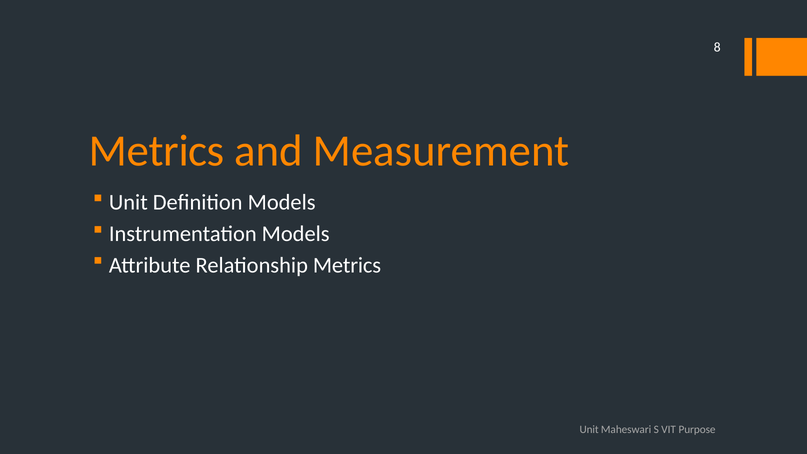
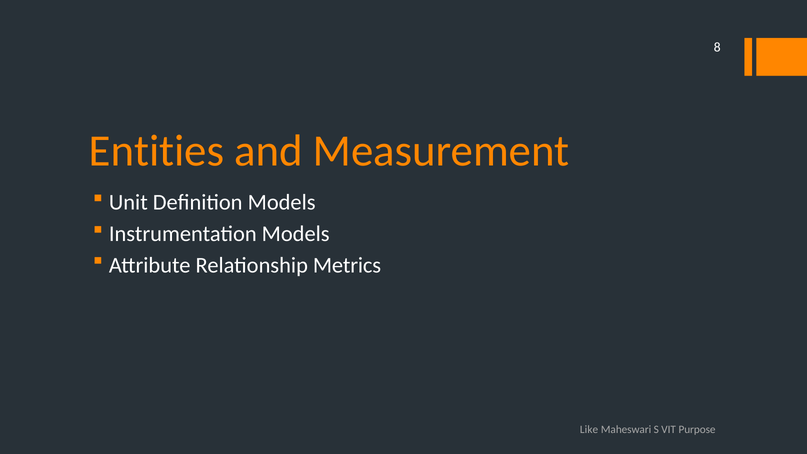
Metrics: Metrics -> Entities (156, 151)
Unit: Unit -> Like (589, 430)
